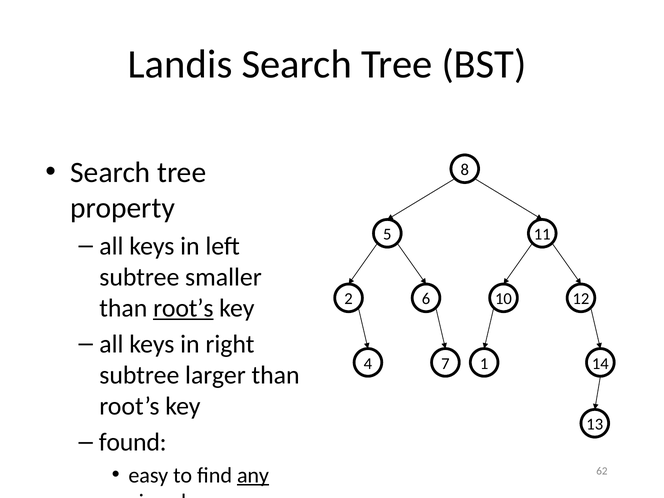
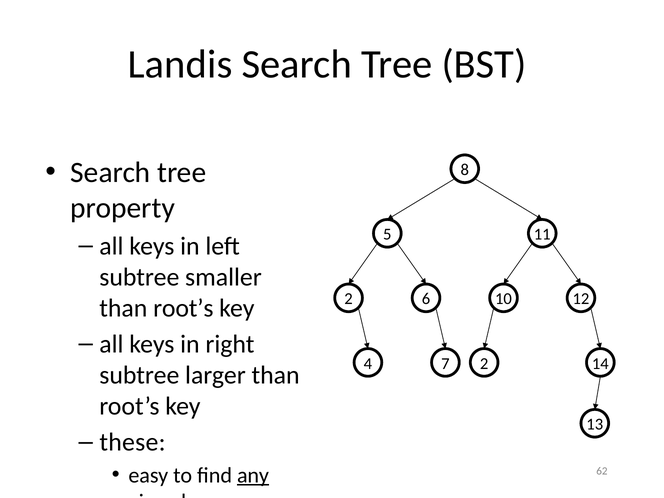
root’s underline: present -> none (183, 308)
7 1: 1 -> 2 (484, 364)
found: found -> these (132, 442)
